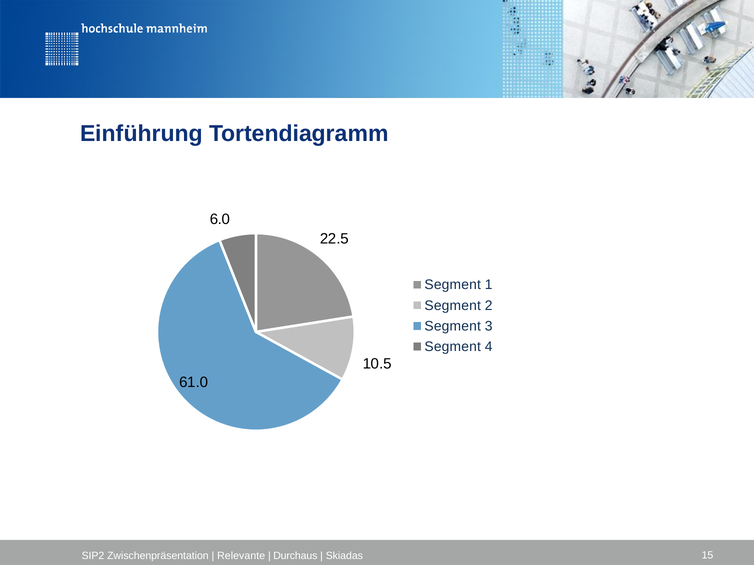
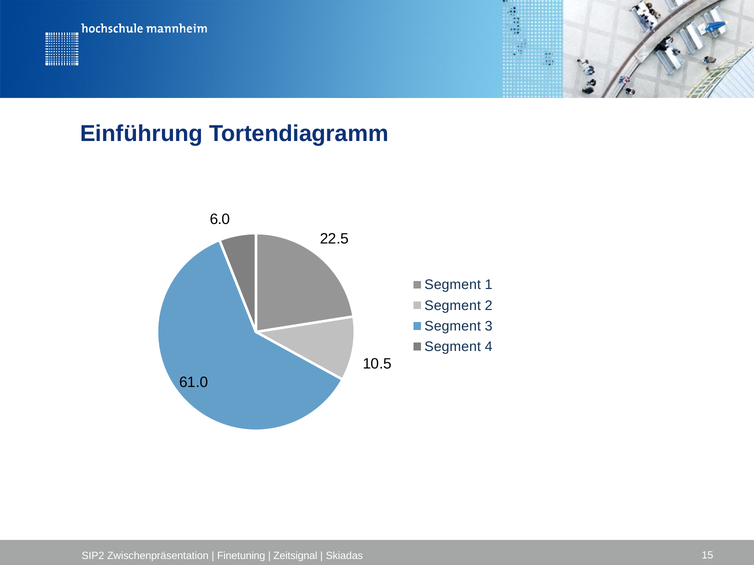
Relevante: Relevante -> Finetuning (241, 556)
Durchaus: Durchaus -> Zeitsignal (295, 556)
